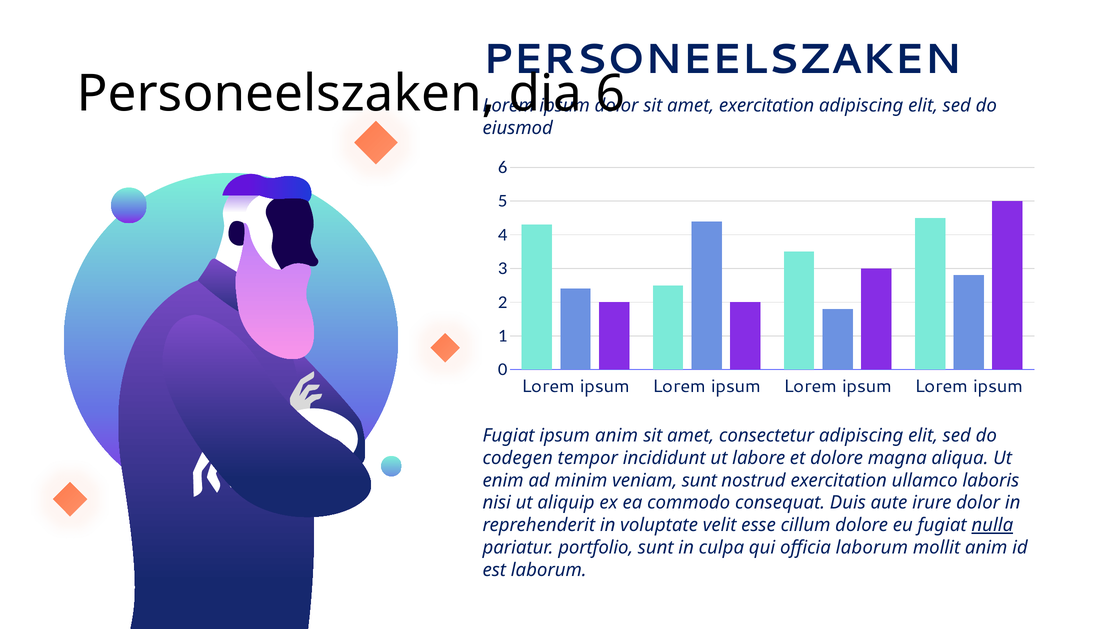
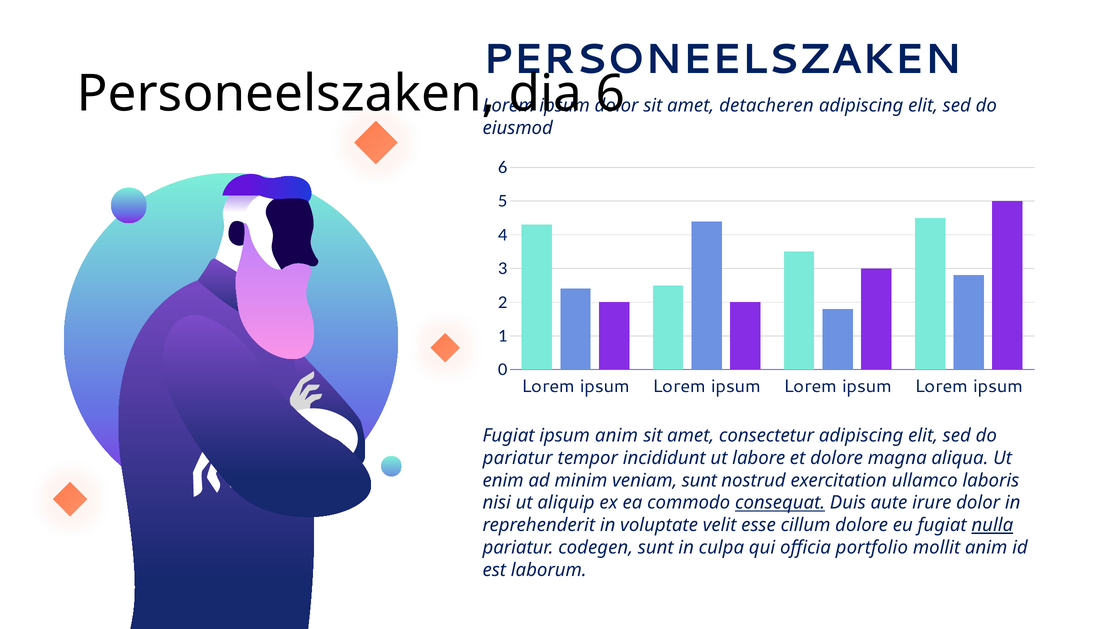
amet exercitation: exercitation -> detacheren (766, 106)
codegen: codegen -> pariatur (518, 458)
consequat underline: none -> present (780, 503)
portfolio: portfolio -> codegen (596, 548)
officia laborum: laborum -> portfolio (872, 548)
